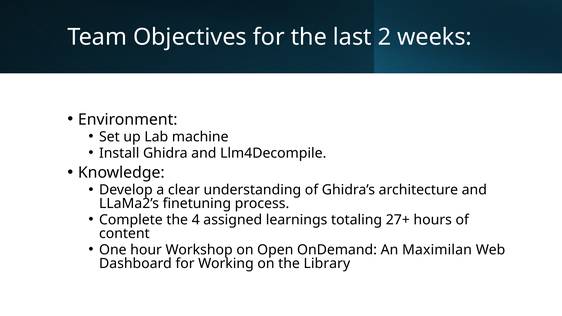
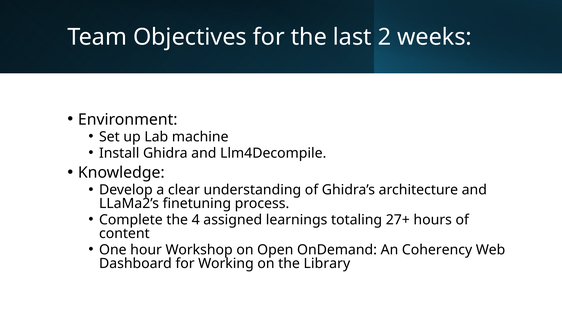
Maximilan: Maximilan -> Coherency (437, 250)
